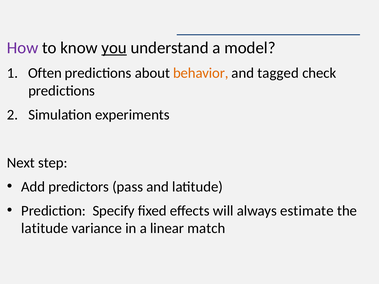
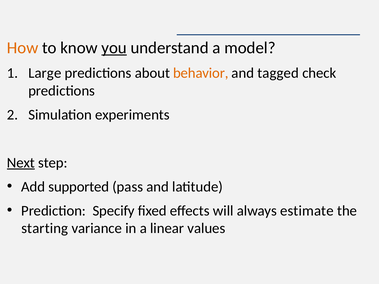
How colour: purple -> orange (23, 48)
Often: Often -> Large (45, 73)
Next underline: none -> present (21, 163)
predictors: predictors -> supported (79, 187)
latitude: latitude -> starting (45, 229)
match: match -> values (206, 229)
